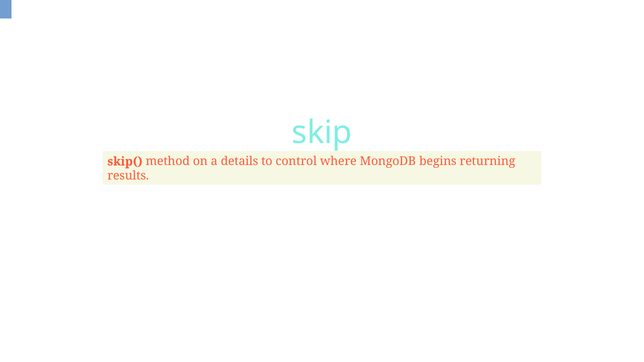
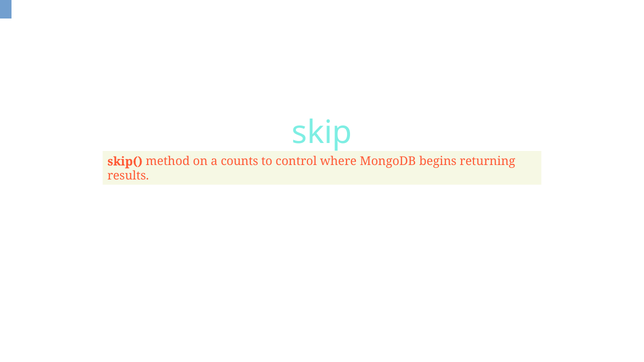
details: details -> counts (240, 162)
